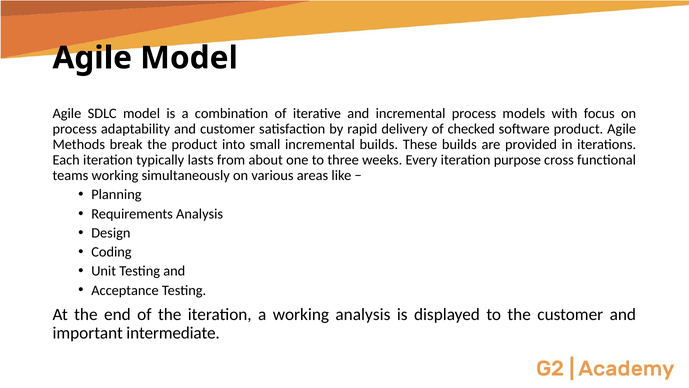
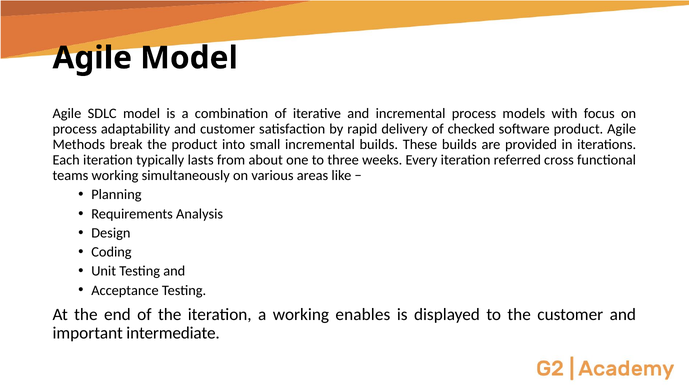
purpose: purpose -> referred (517, 160)
working analysis: analysis -> enables (363, 314)
